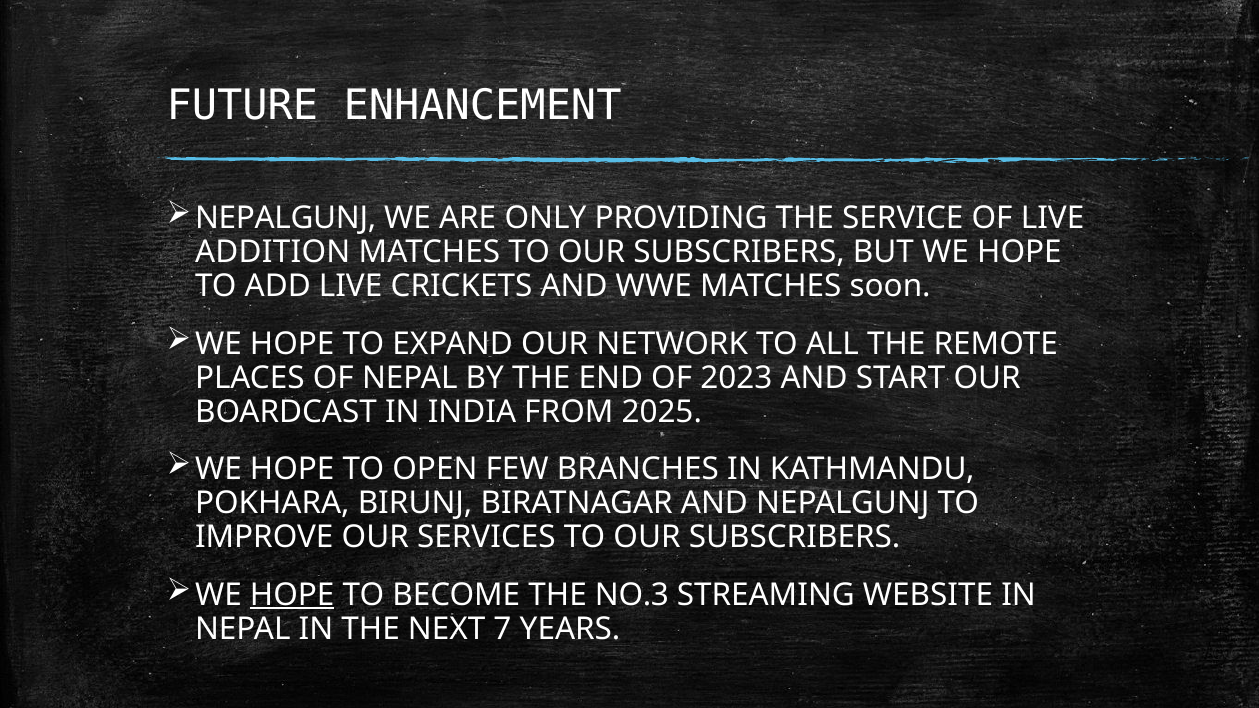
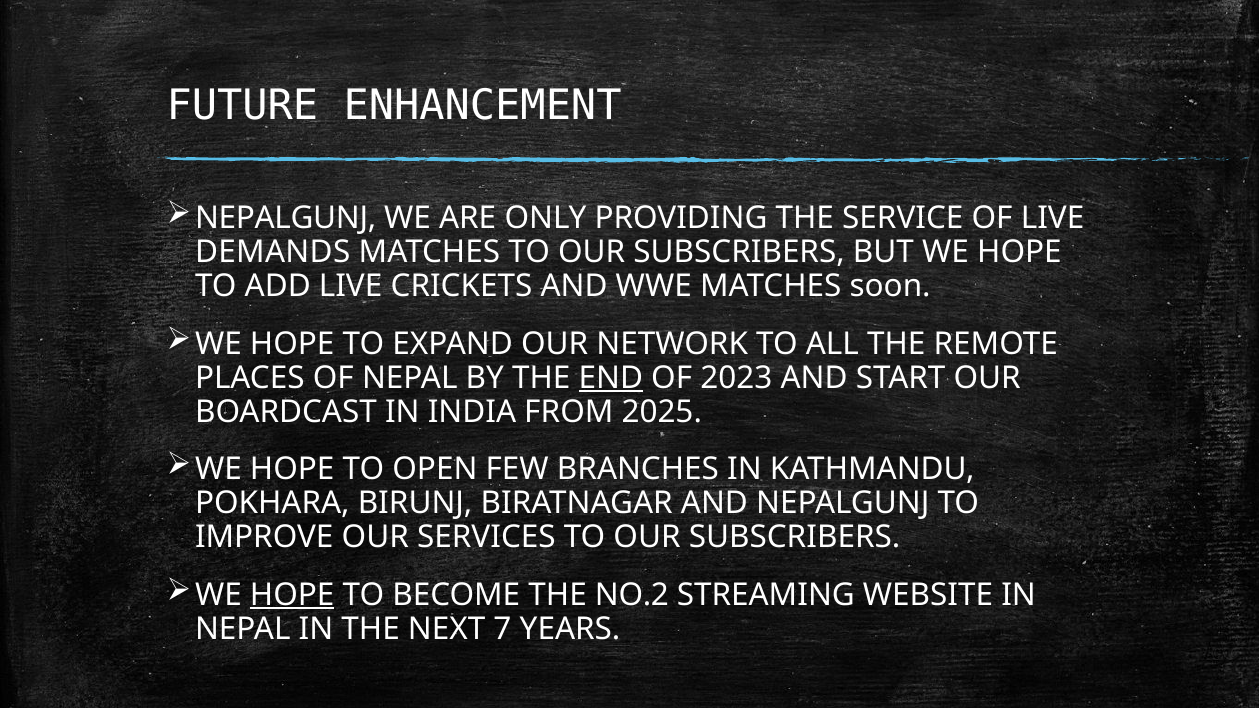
ADDITION: ADDITION -> DEMANDS (273, 252)
END underline: none -> present (611, 378)
NO.3: NO.3 -> NO.2 (632, 595)
